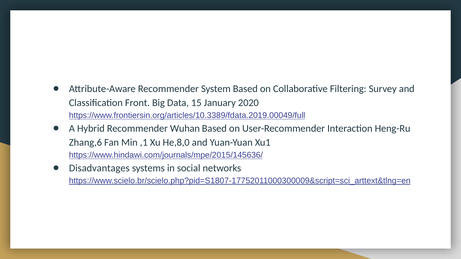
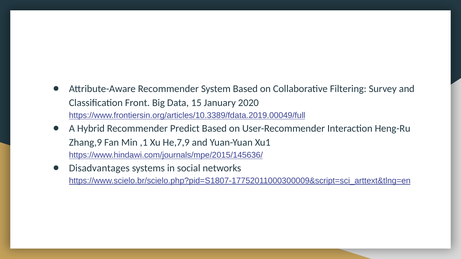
Wuhan: Wuhan -> Predict (185, 129)
Zhang,6: Zhang,6 -> Zhang,9 (85, 143)
He,8,0: He,8,0 -> He,7,9 (176, 143)
